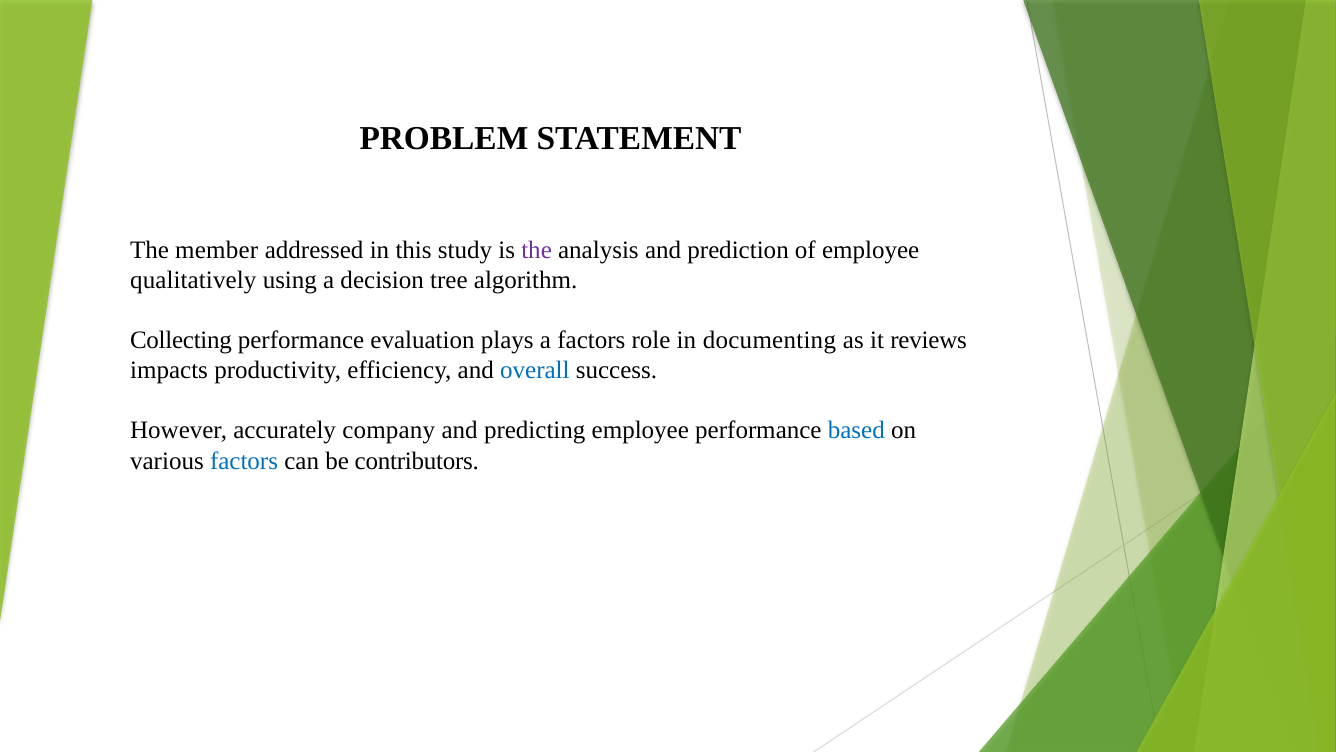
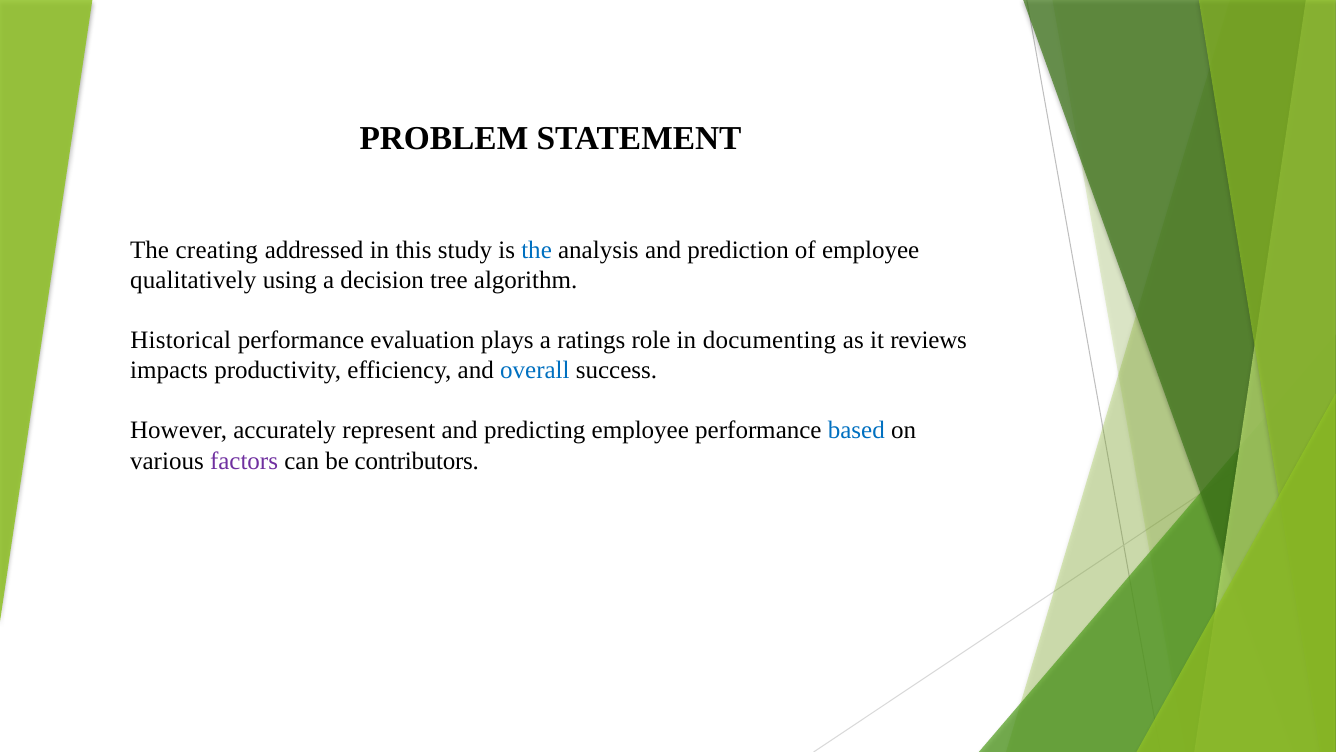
member: member -> creating (217, 250)
the colour: purple -> blue (537, 250)
Collecting: Collecting -> Historical (181, 340)
a factors: factors -> ratings (591, 340)
company: company -> represent (389, 430)
factors colour: blue -> purple (244, 460)
